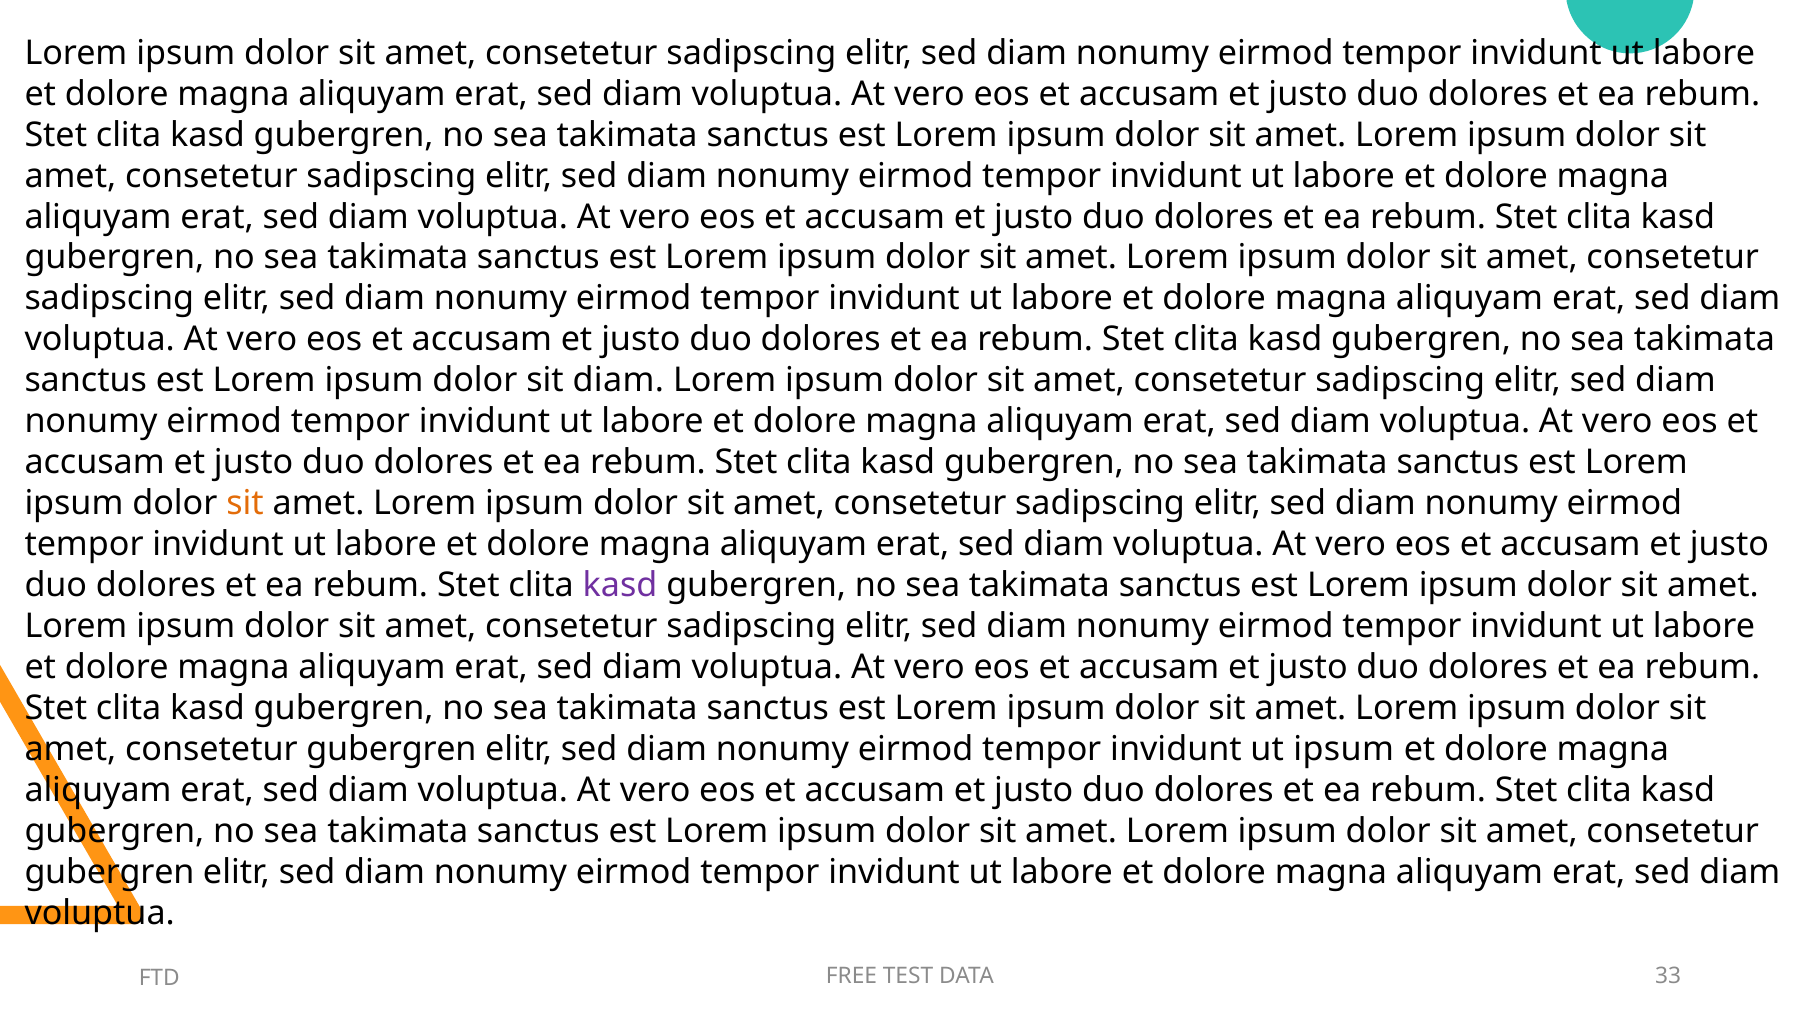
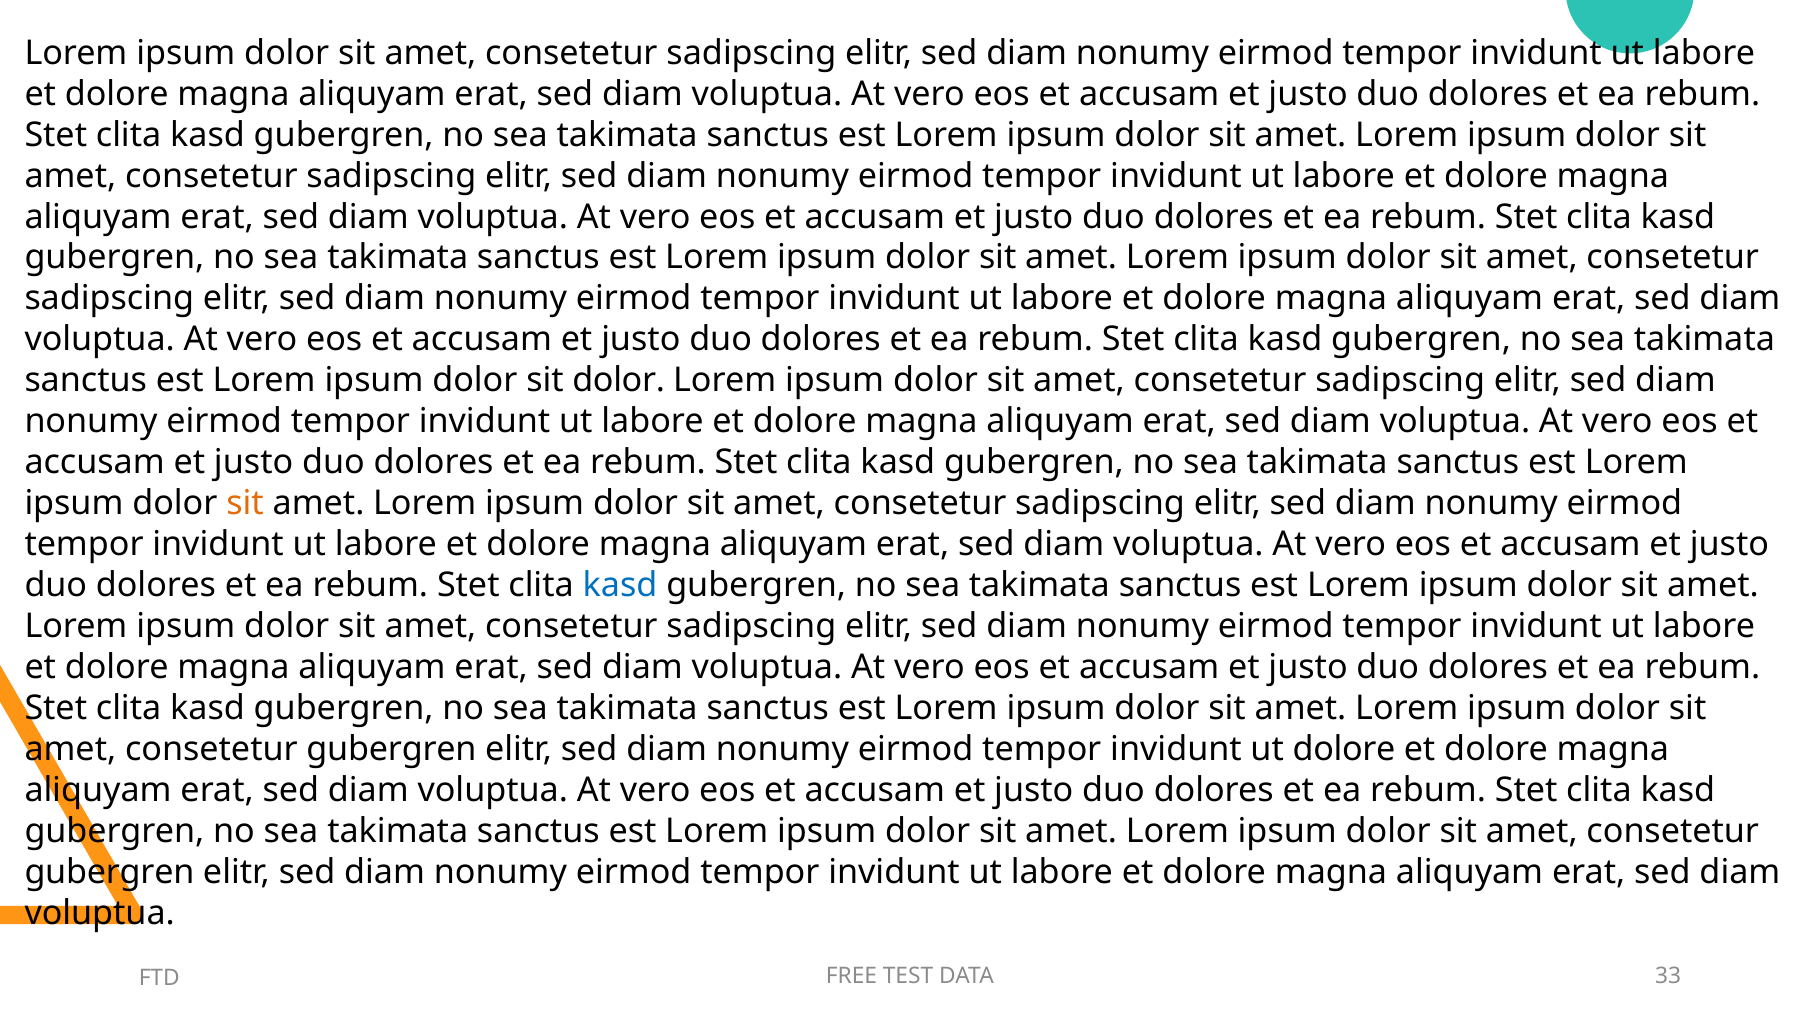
sit diam: diam -> dolor (619, 381)
kasd colour: purple -> blue (620, 585)
ut ipsum: ipsum -> dolore (1344, 749)
